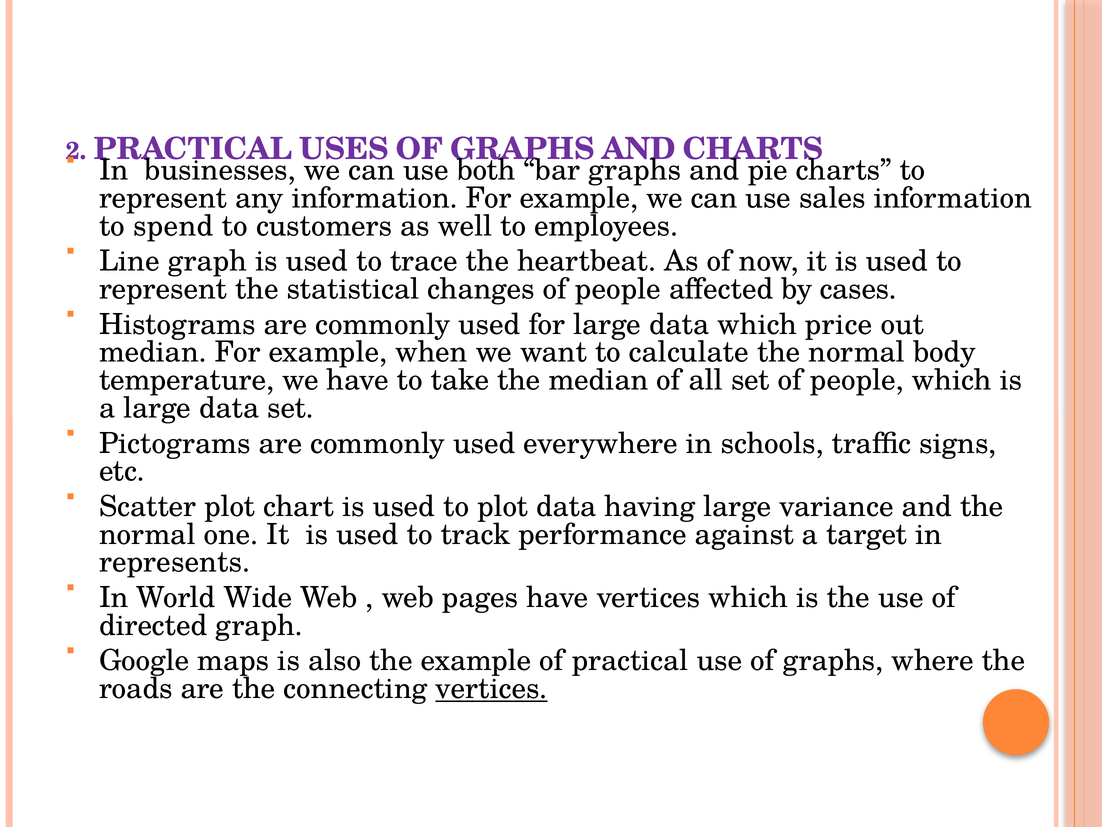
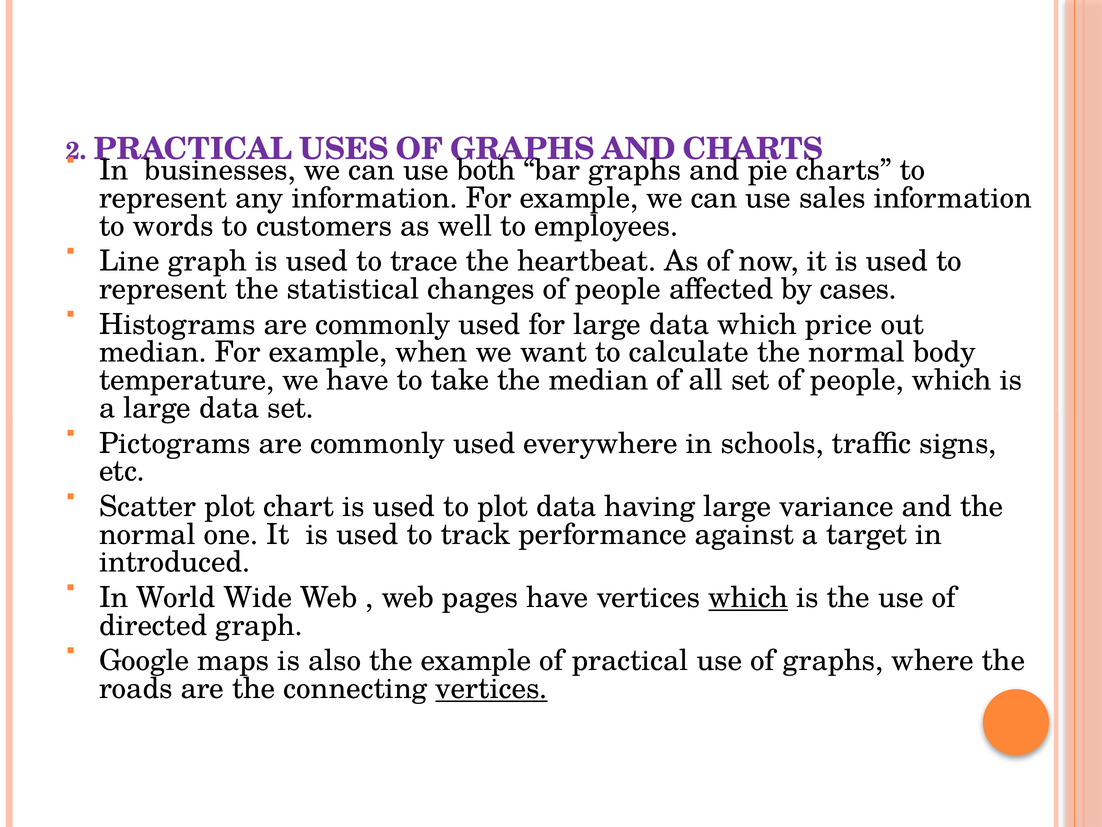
spend: spend -> words (173, 226)
represents: represents -> introduced (175, 562)
which underline: none -> present (748, 597)
